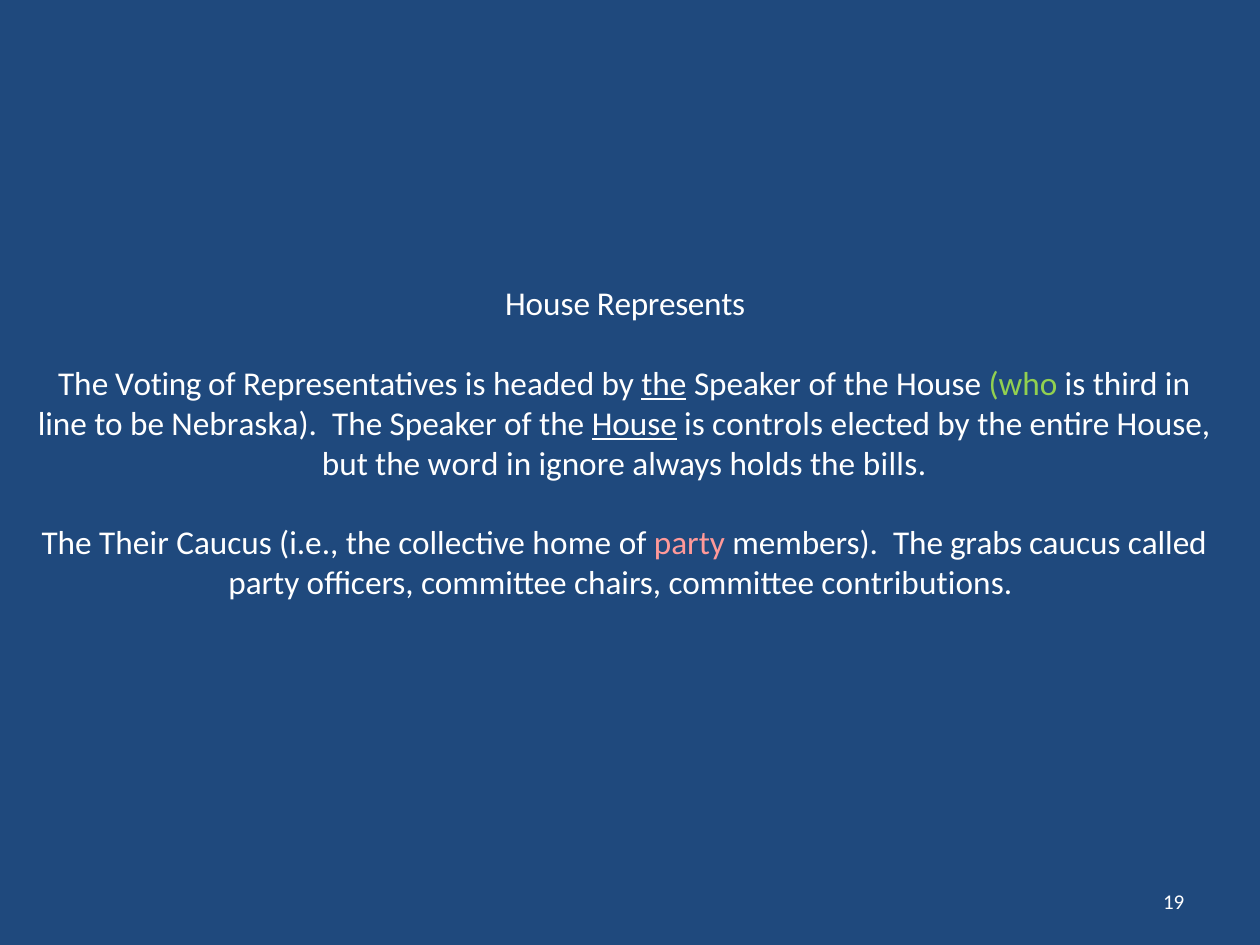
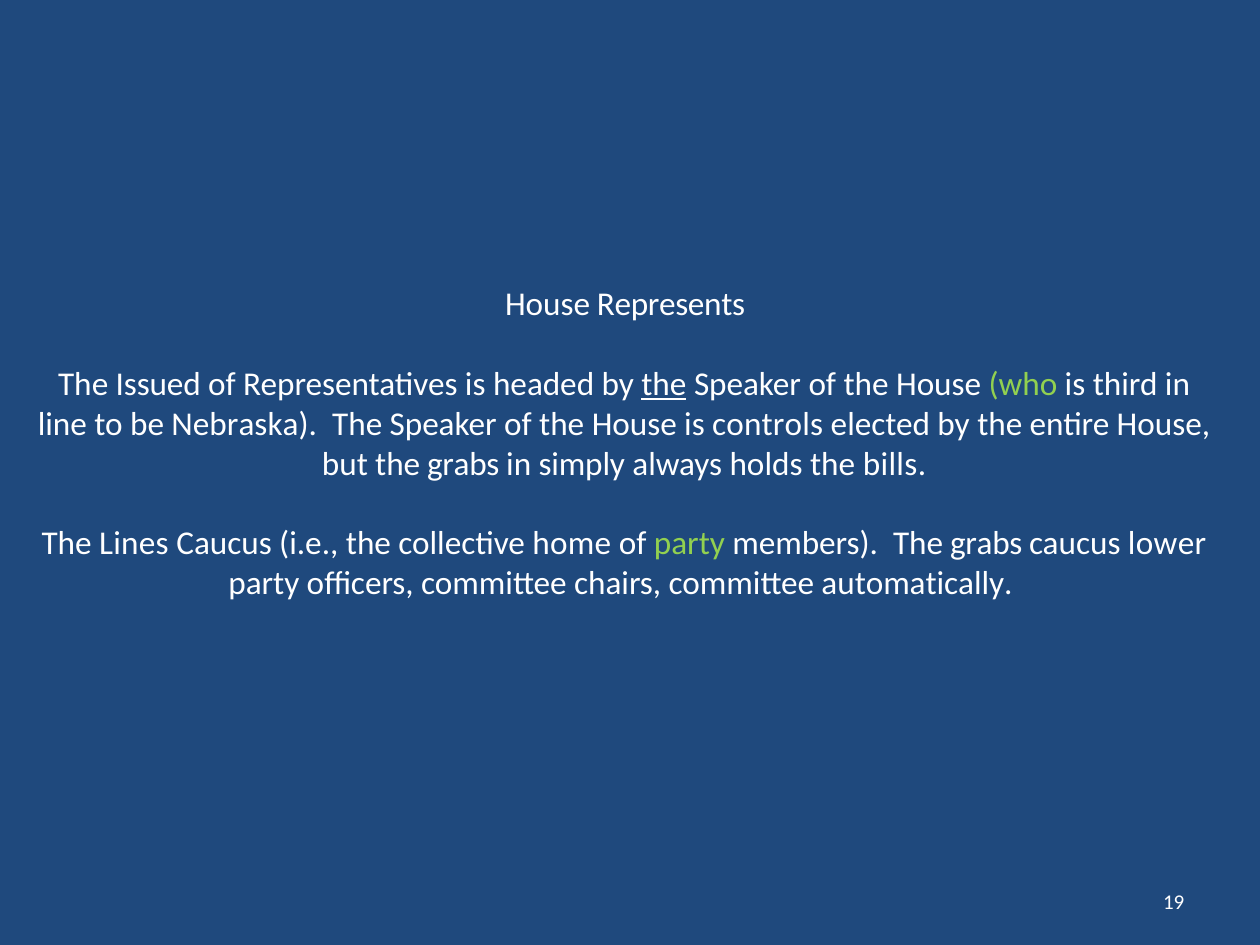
Voting: Voting -> Issued (158, 384)
House underline: present -> none (634, 424)
but the word: word -> grabs (463, 464)
ignore: ignore -> simply (582, 464)
Their: Their -> Lines (134, 544)
party colour: pink -> light green (689, 544)
called: called -> lower (1167, 544)
contributions: contributions -> automatically (917, 584)
